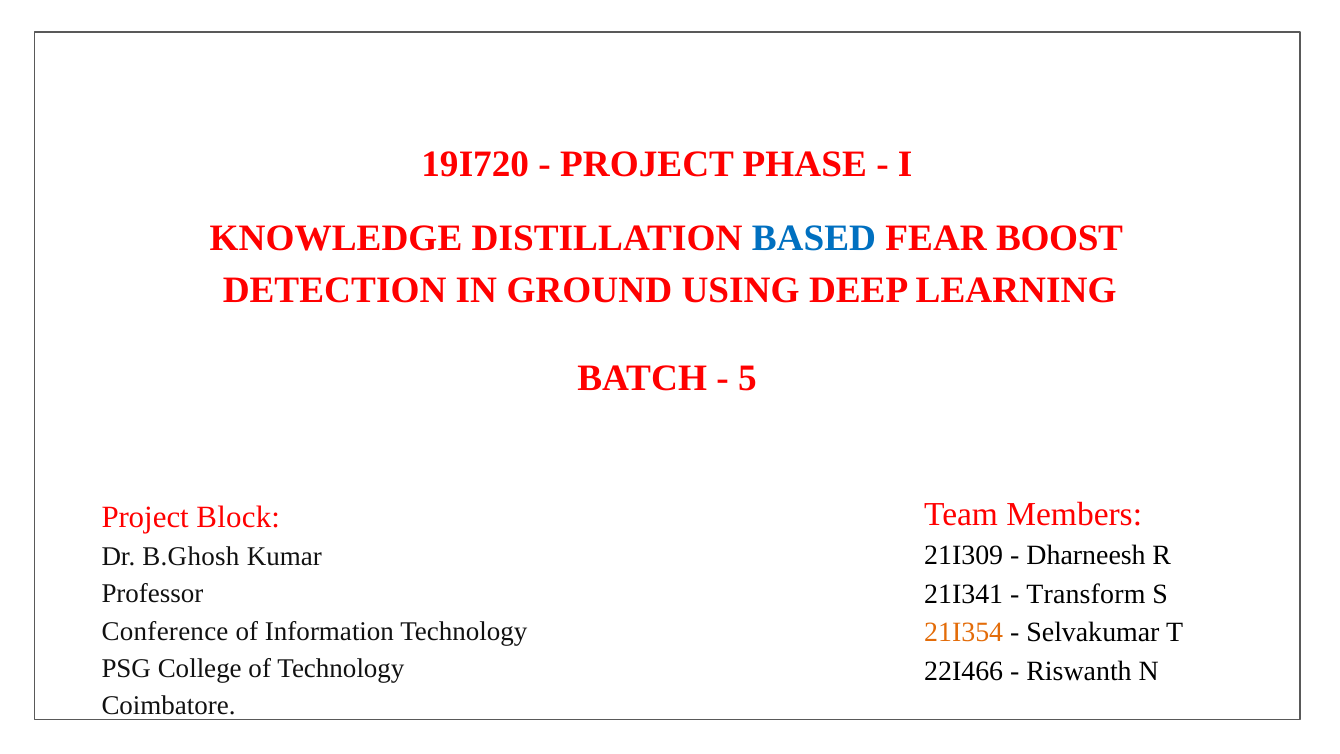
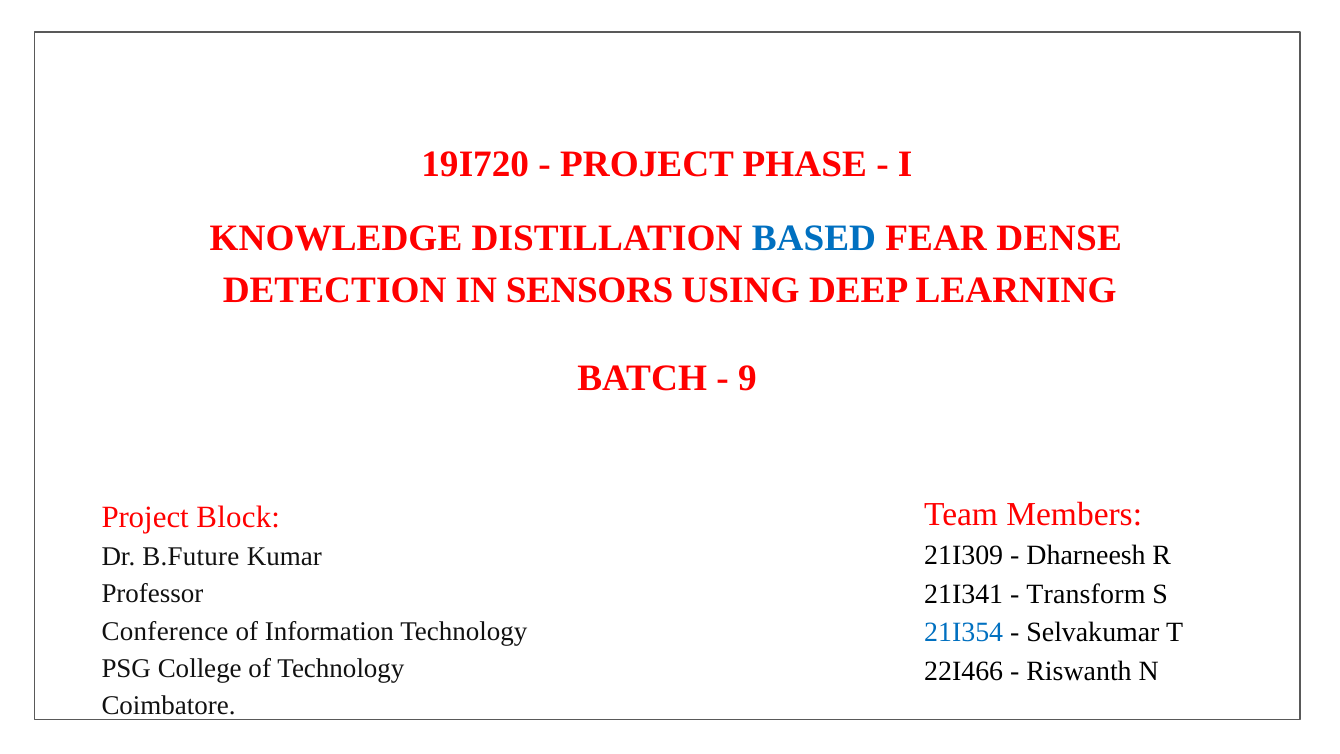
BOOST: BOOST -> DENSE (1059, 239)
GROUND: GROUND -> SENSORS (590, 290)
5: 5 -> 9 (747, 378)
B.Ghosh: B.Ghosh -> B.Future (191, 556)
21I354 colour: orange -> blue (964, 632)
